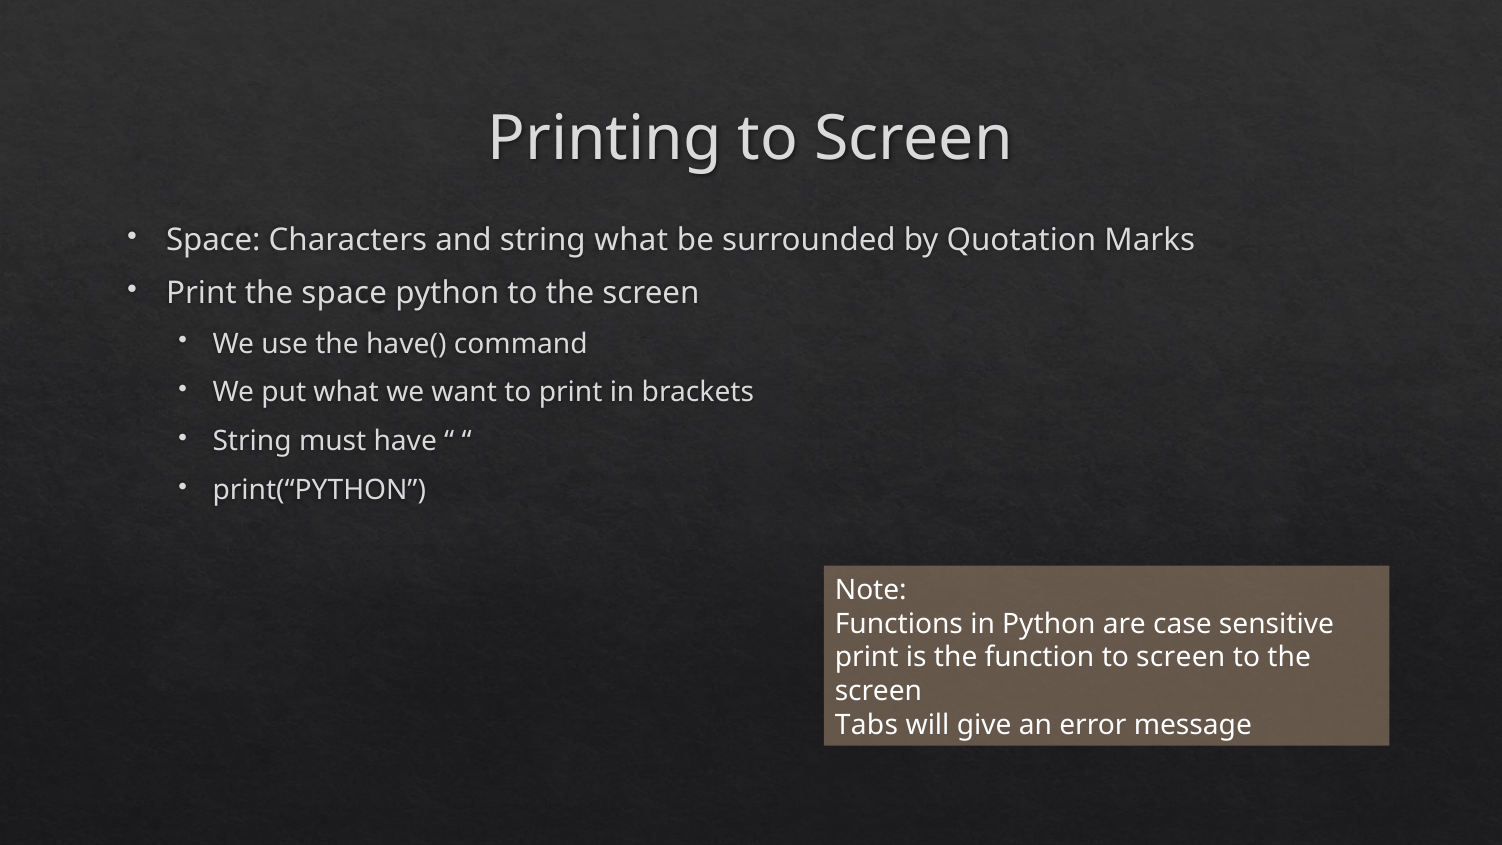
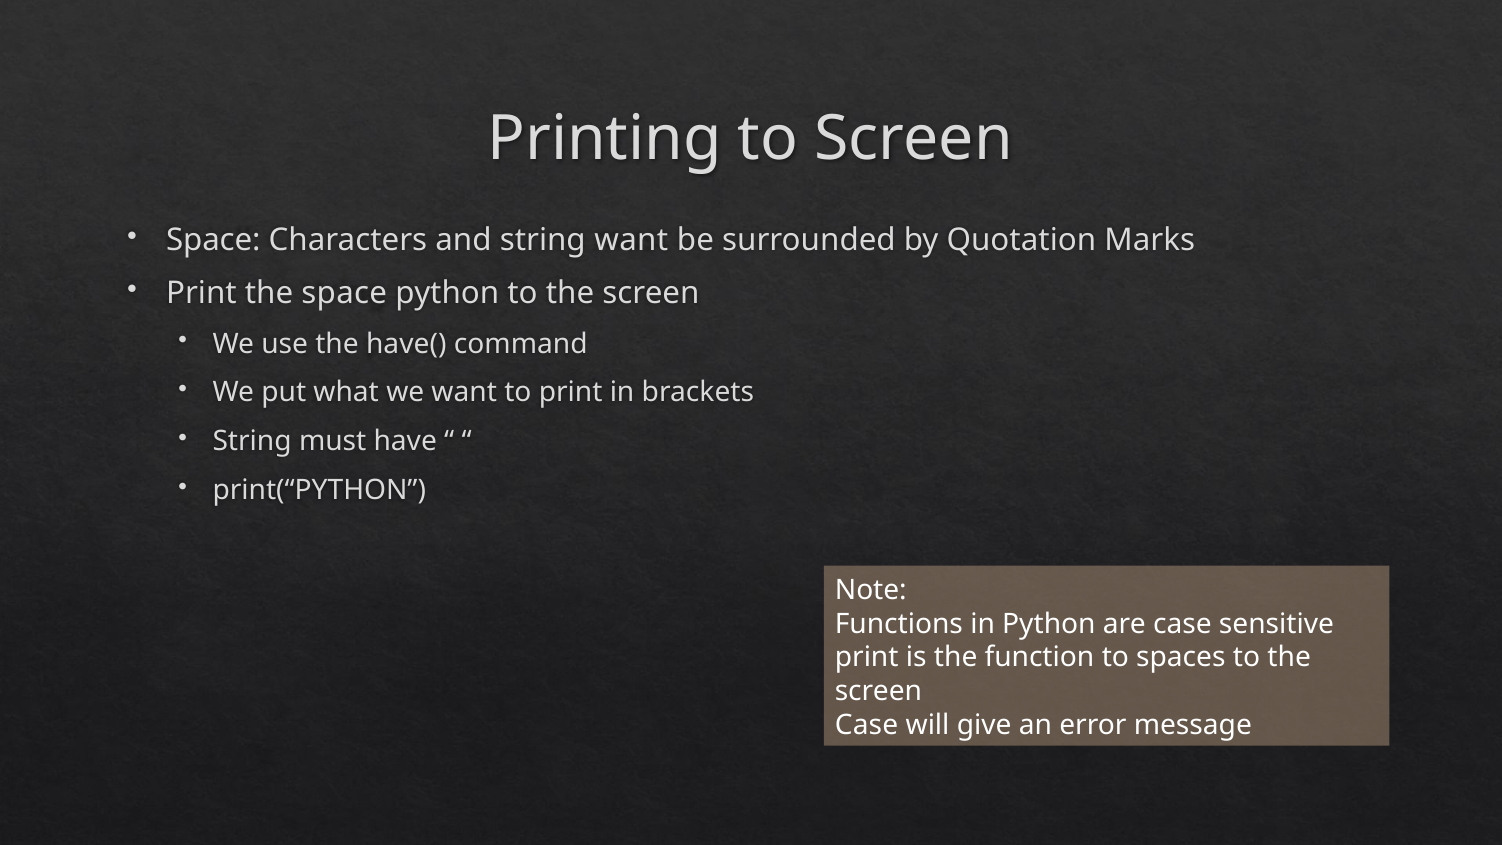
string what: what -> want (631, 240)
function to screen: screen -> spaces (1181, 658)
Tabs: Tabs -> Case (867, 725)
